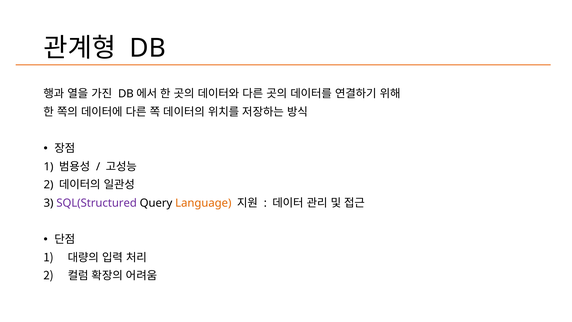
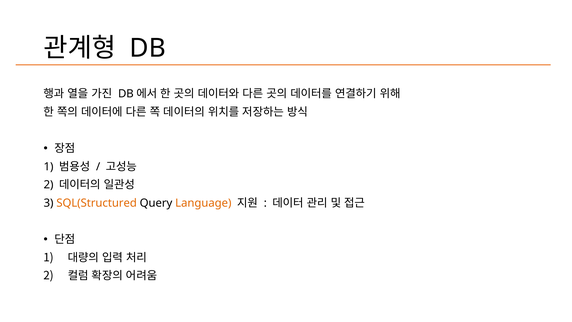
SQL(Structured colour: purple -> orange (97, 203)
